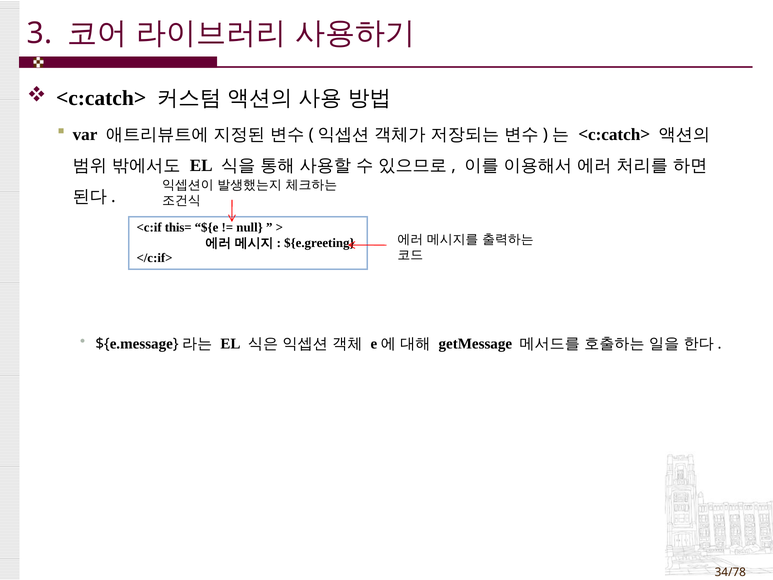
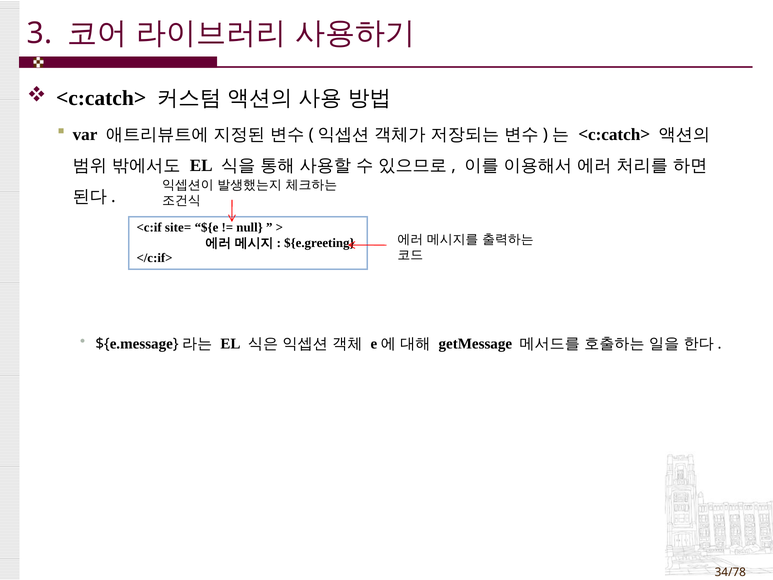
this=: this= -> site= (178, 228)
